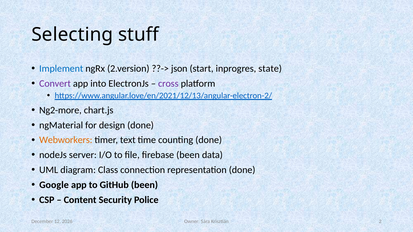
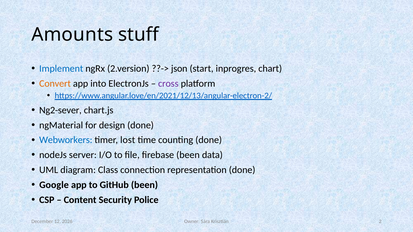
Selecting: Selecting -> Amounts (72, 35)
state: state -> chart (270, 69)
Convert colour: purple -> orange (55, 84)
Ng2-more: Ng2-more -> Ng2-sever (60, 110)
Webworkers colour: orange -> blue (66, 140)
text: text -> lost (128, 140)
